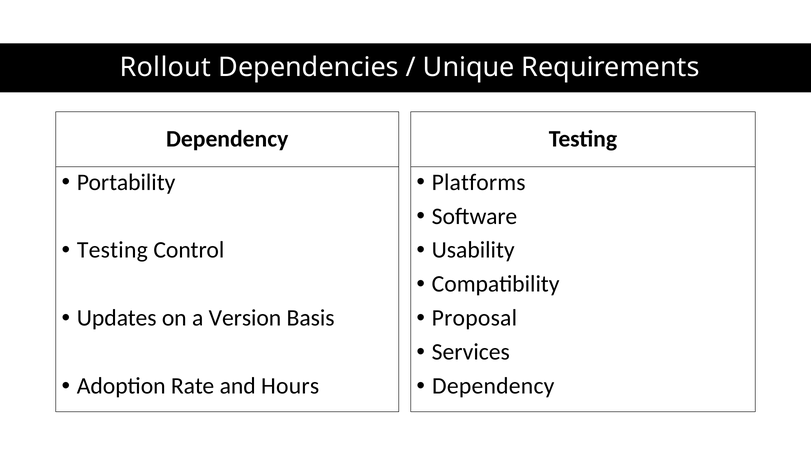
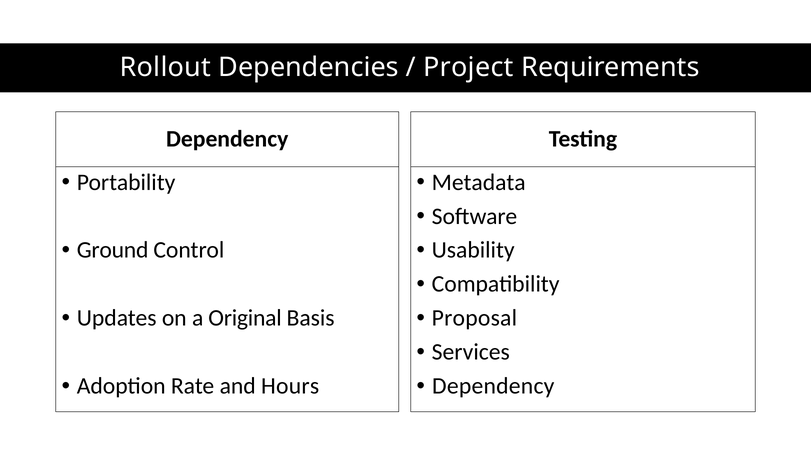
Unique: Unique -> Project (468, 67)
Platforms: Platforms -> Metadata (479, 182)
Testing: Testing -> Ground (113, 250)
Version: Version -> Original (245, 318)
